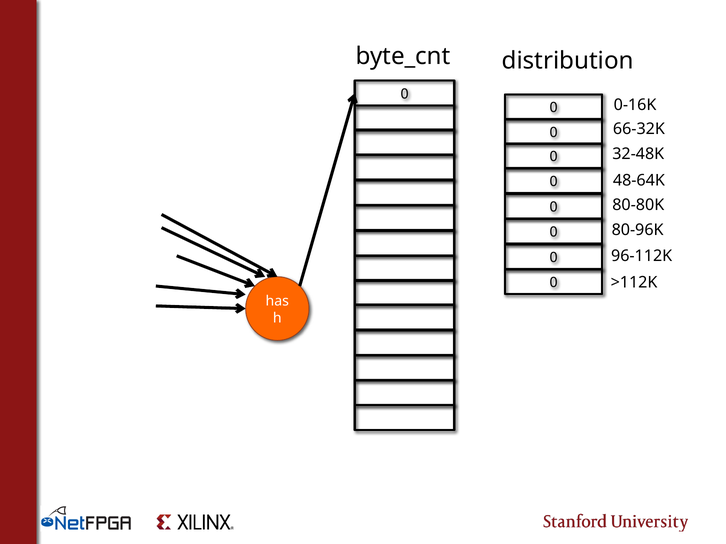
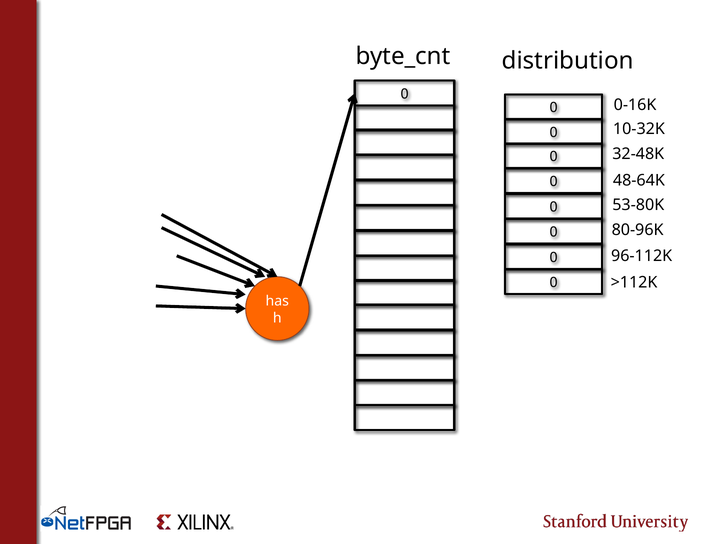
66-32K: 66-32K -> 10-32K (639, 129)
80-80K: 80-80K -> 53-80K (638, 205)
